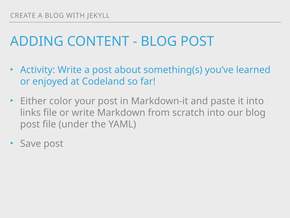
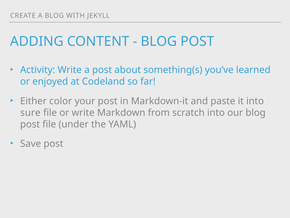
links: links -> sure (30, 112)
